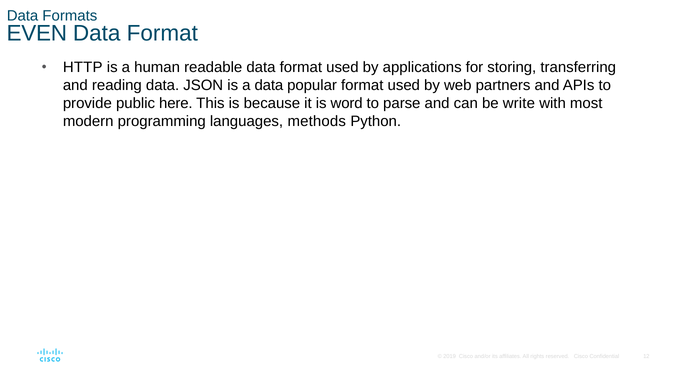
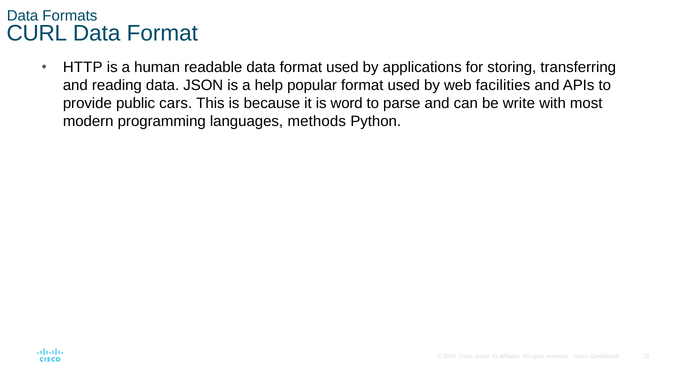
EVEN: EVEN -> CURL (37, 33)
a data: data -> help (269, 85)
partners: partners -> facilities (503, 85)
here: here -> cars (176, 103)
